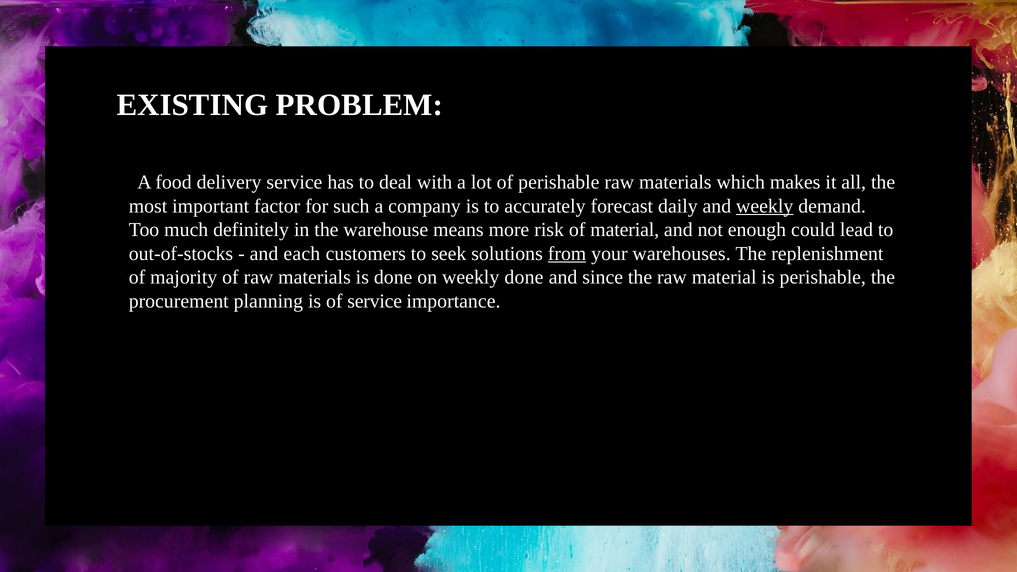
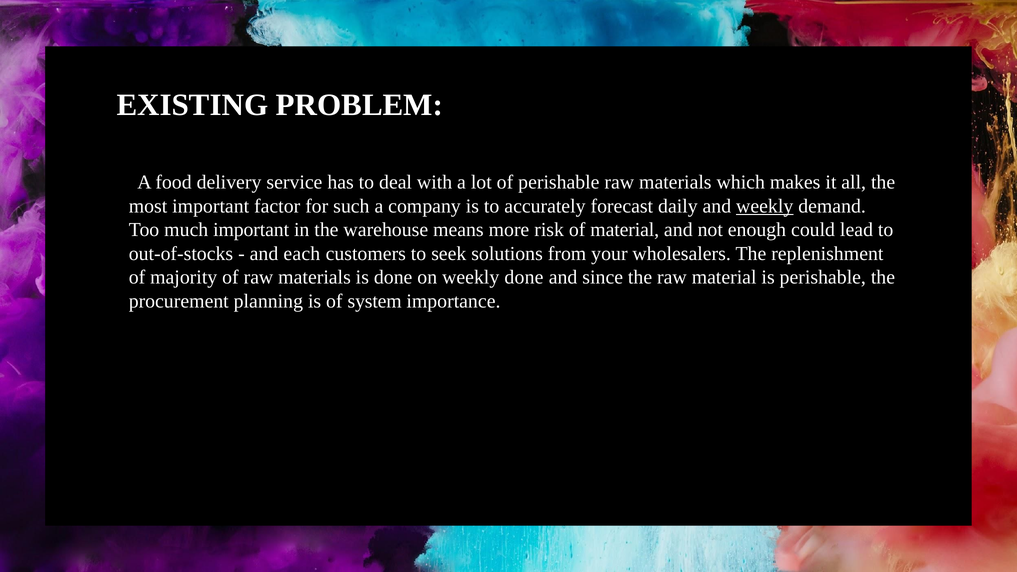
much definitely: definitely -> important (251, 230)
from underline: present -> none (567, 254)
warehouses: warehouses -> wholesalers (682, 254)
of service: service -> system (375, 301)
